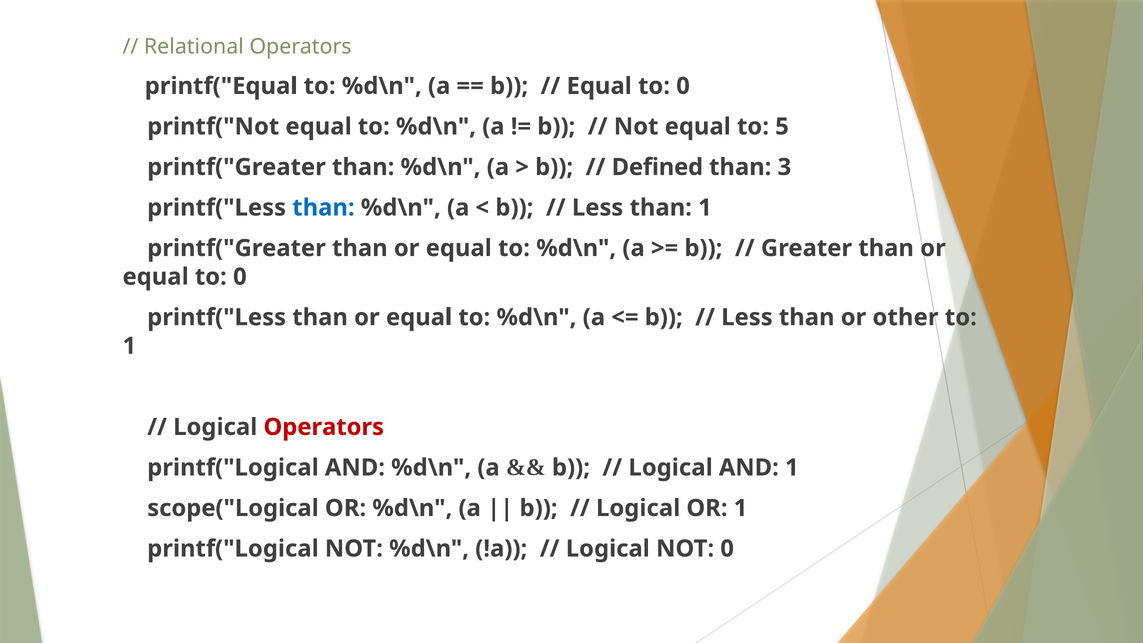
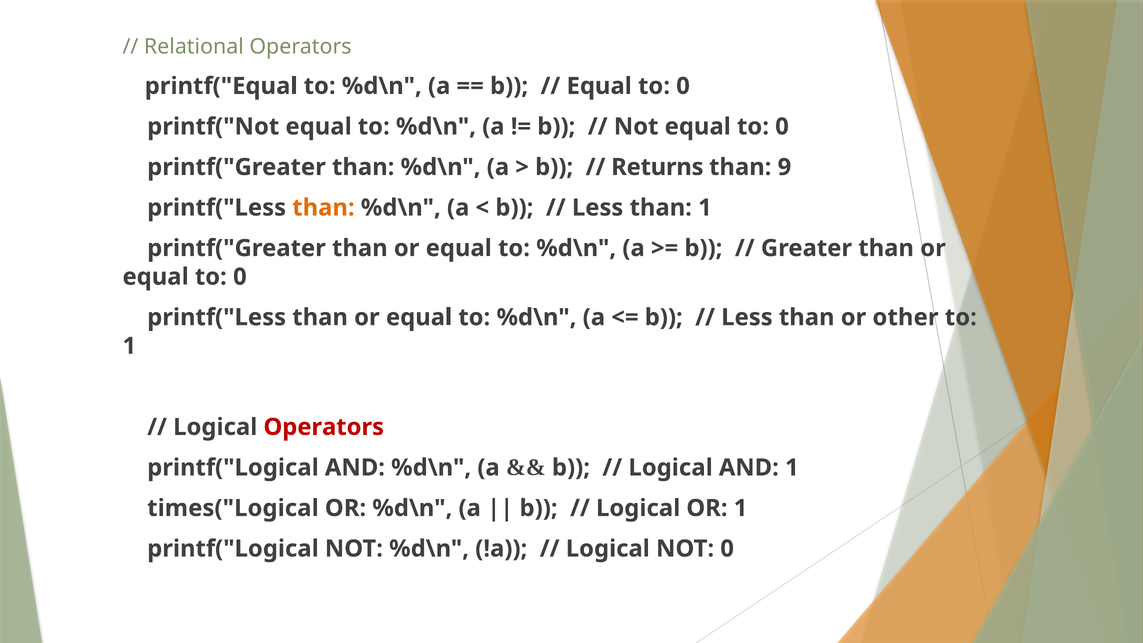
Not equal to 5: 5 -> 0 (782, 127)
Defined: Defined -> Returns (657, 167)
3: 3 -> 9 (784, 167)
than colour: blue -> orange (323, 208)
scope("Logical: scope("Logical -> times("Logical (233, 508)
